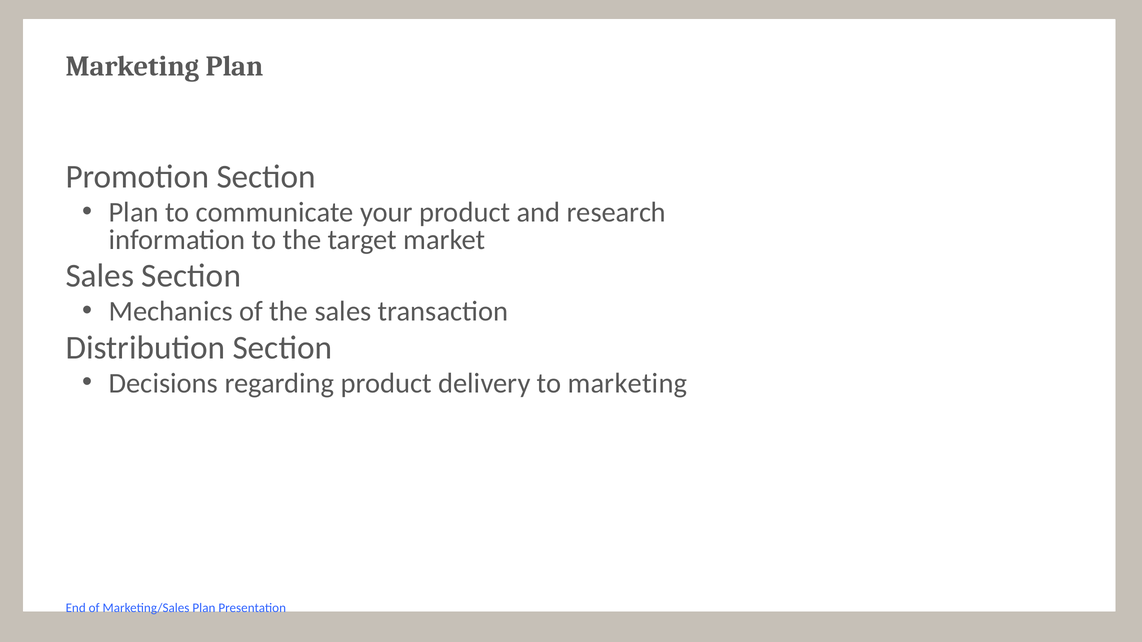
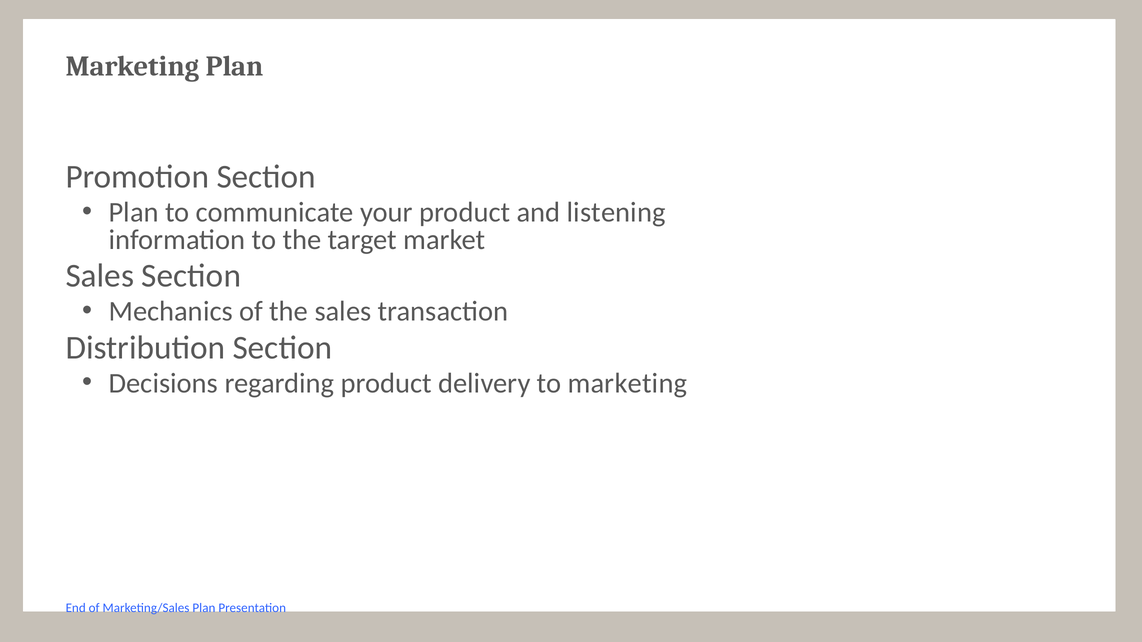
research: research -> listening (616, 213)
